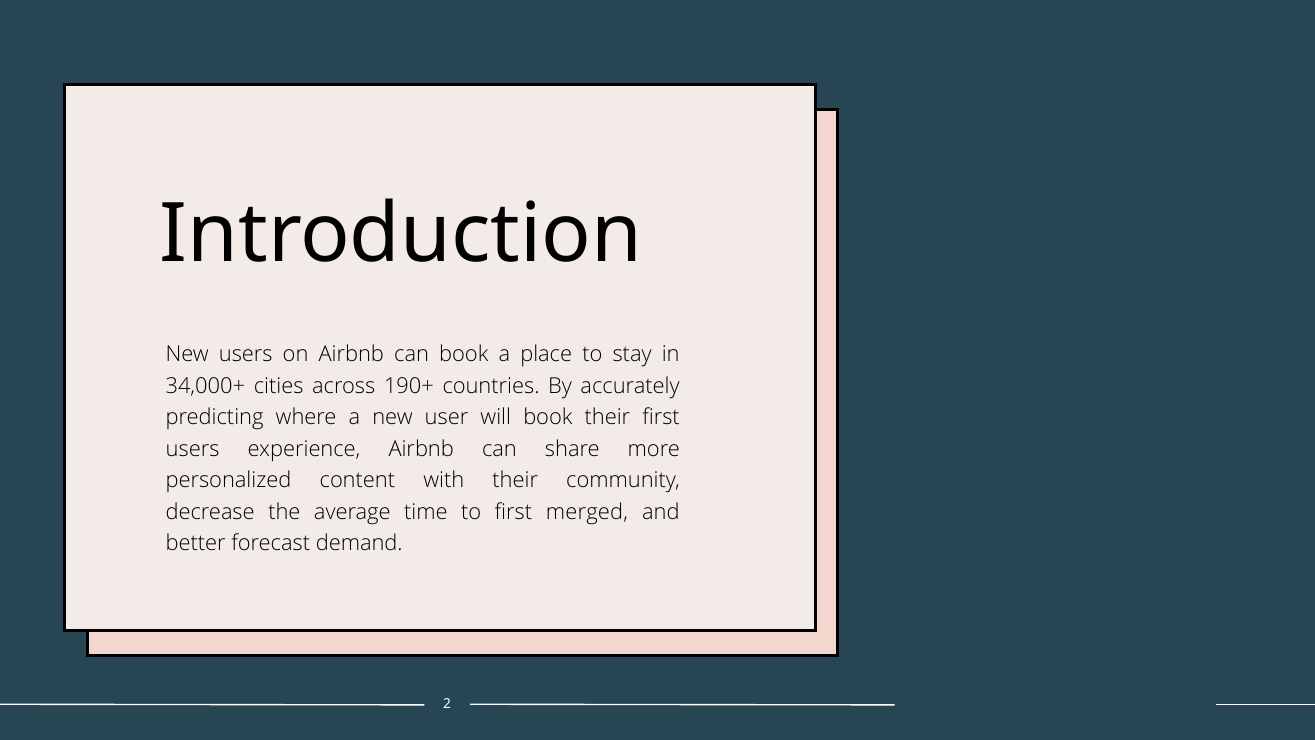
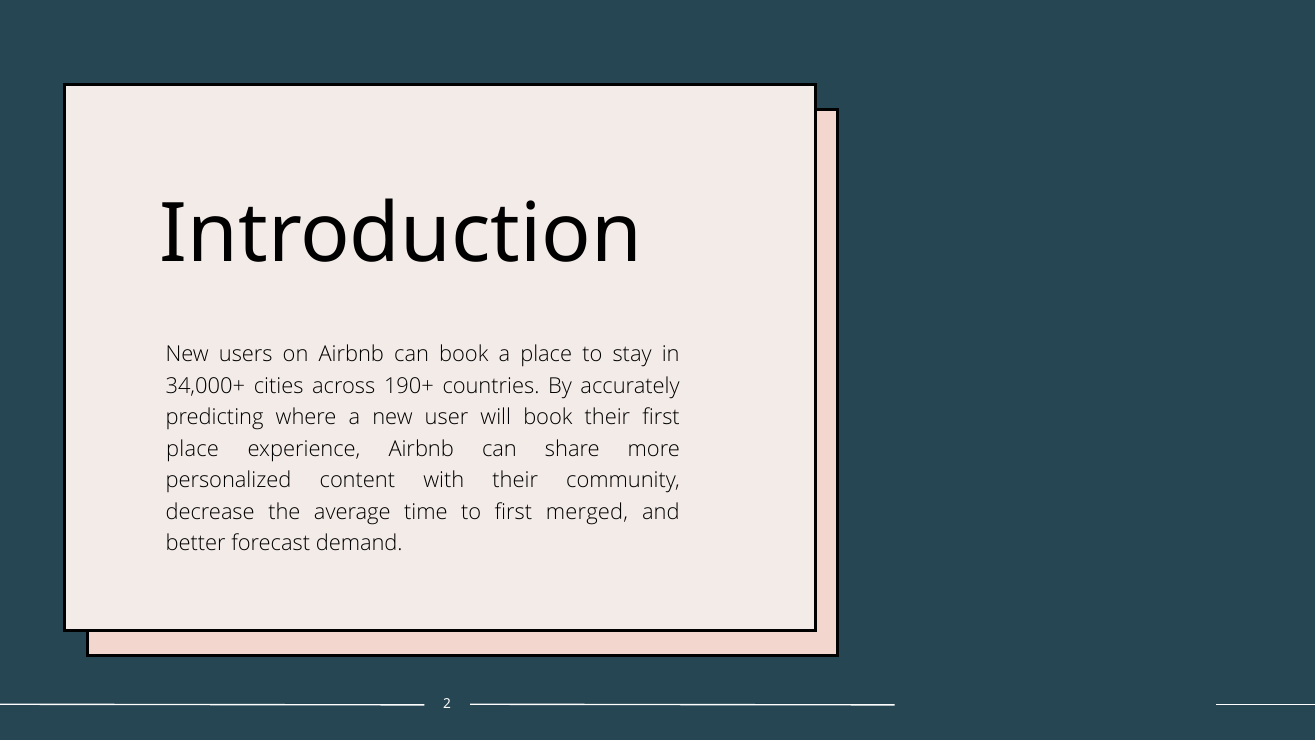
users: users -> place (193, 449)
